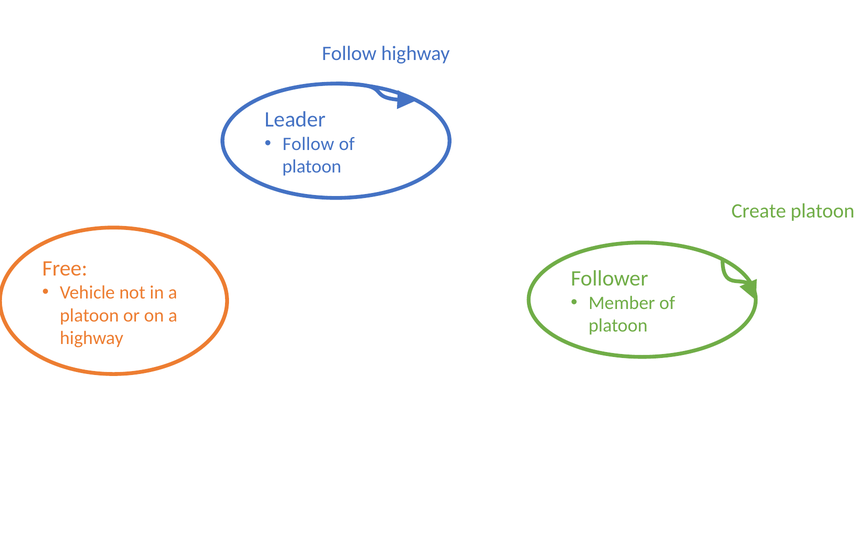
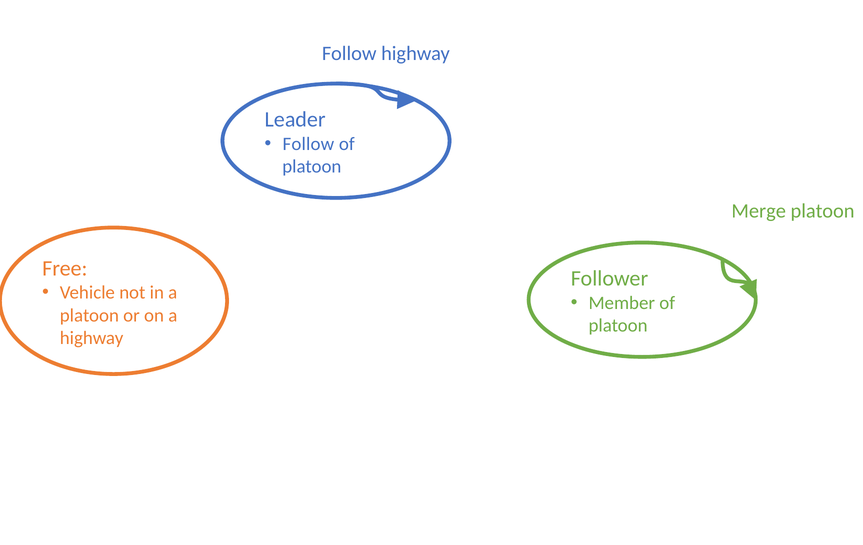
Create: Create -> Merge (759, 211)
